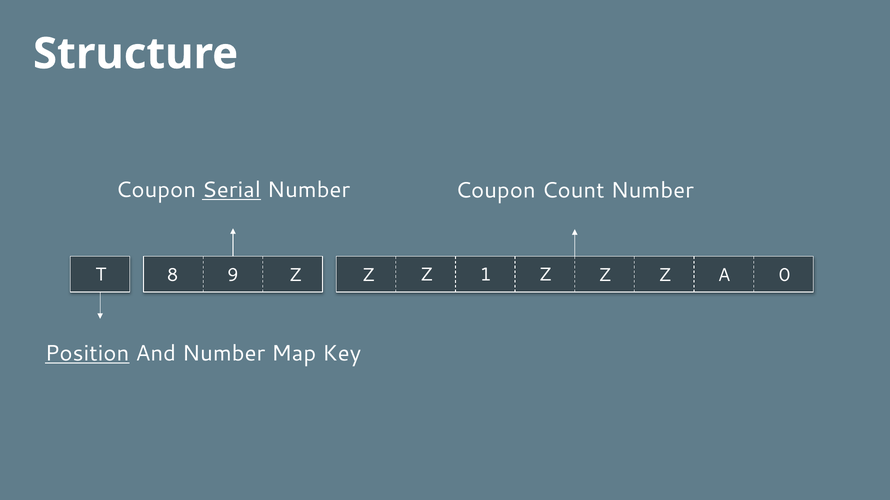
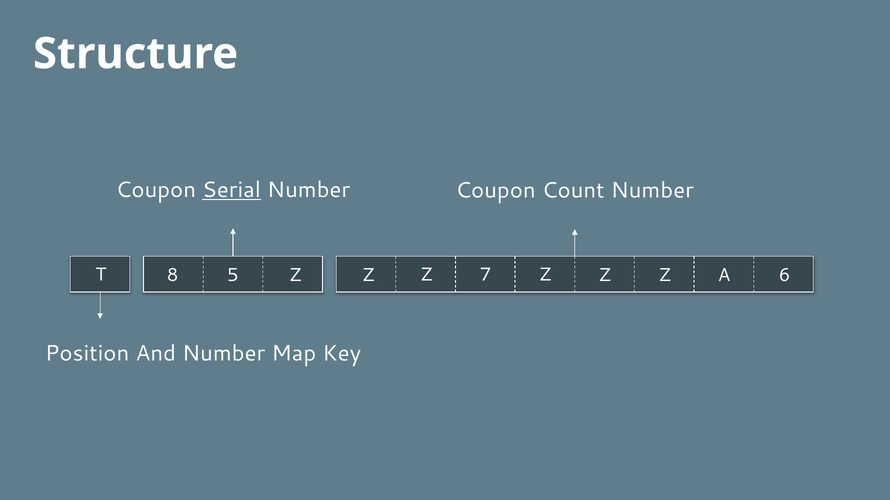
9: 9 -> 5 (233, 275)
1: 1 -> 7 (486, 275)
0: 0 -> 6 (785, 275)
Position underline: present -> none (87, 354)
